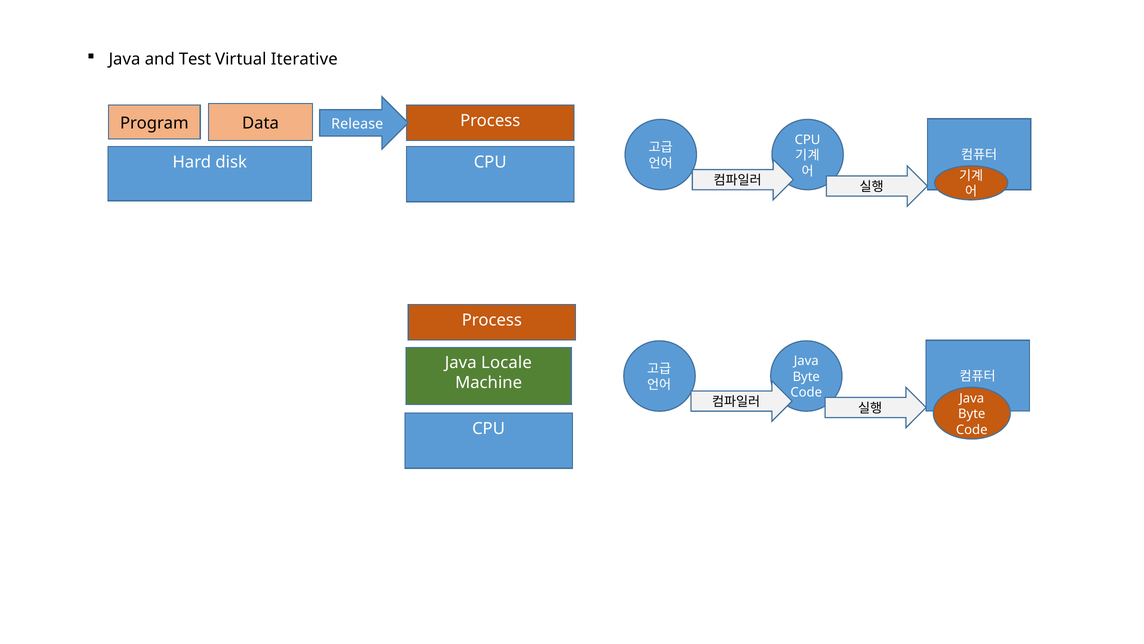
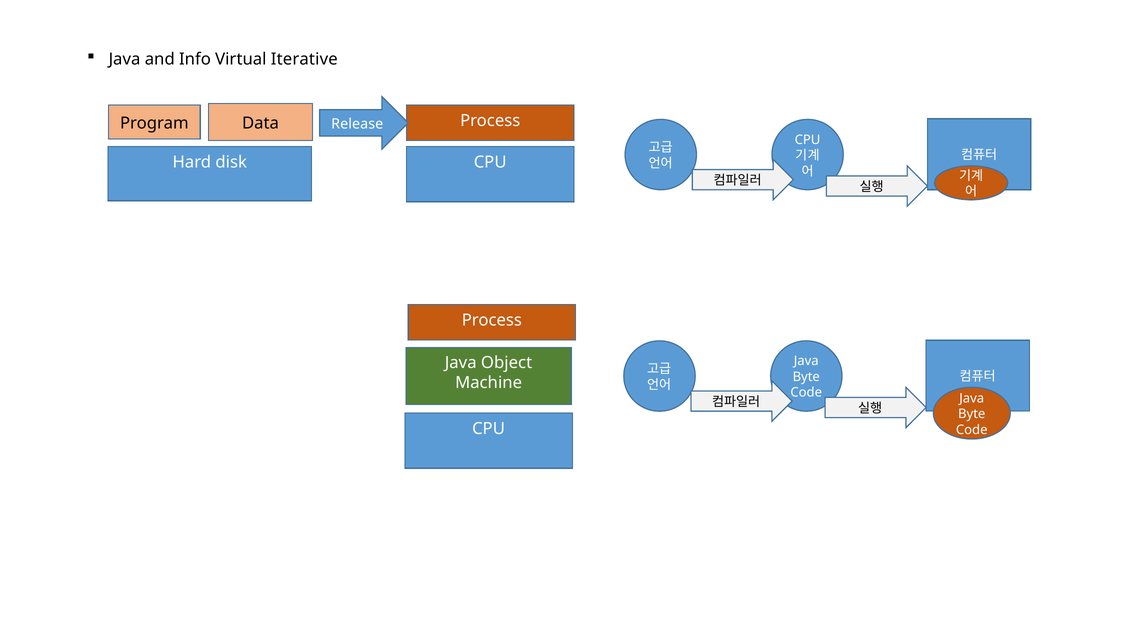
Test: Test -> Info (195, 59)
Locale: Locale -> Object (507, 363)
